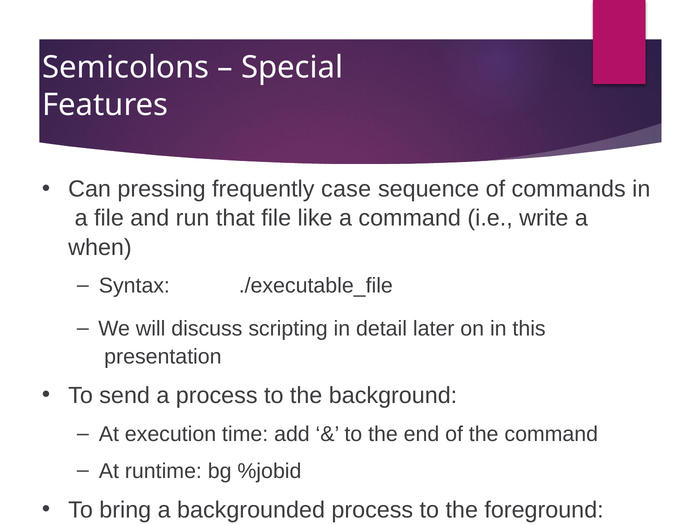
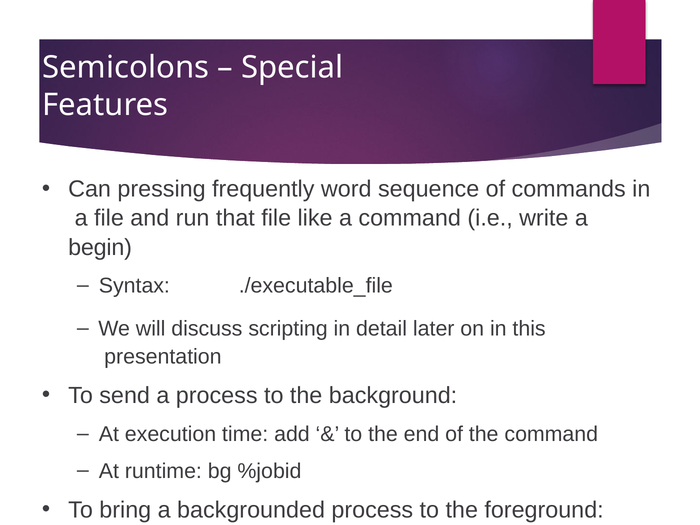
case: case -> word (346, 189)
when: when -> begin (100, 247)
